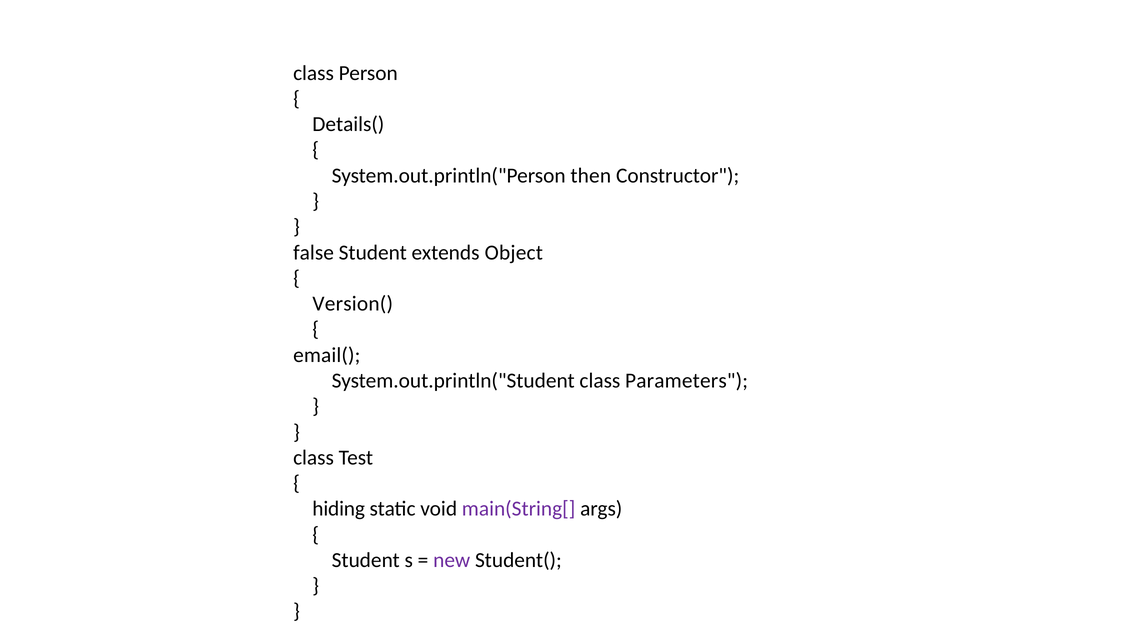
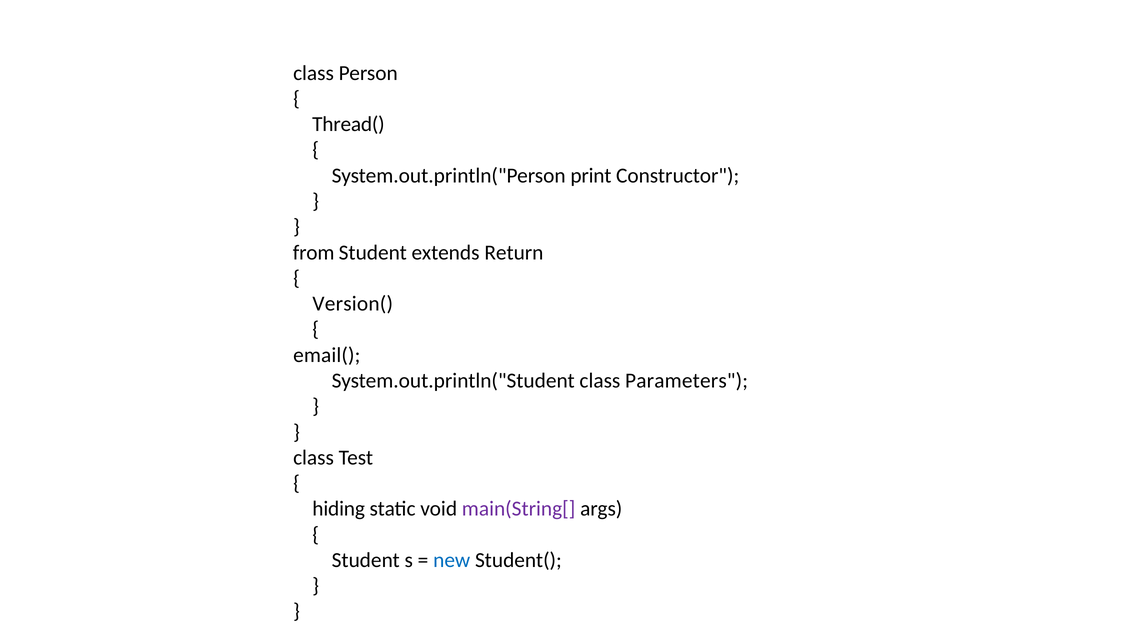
Details(: Details( -> Thread( (348, 124)
then: then -> print (591, 175)
false: false -> from (314, 252)
Object: Object -> Return (514, 252)
new colour: purple -> blue (452, 560)
